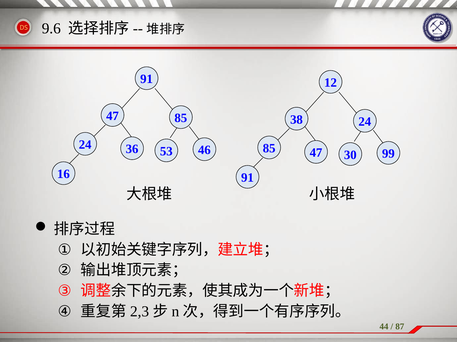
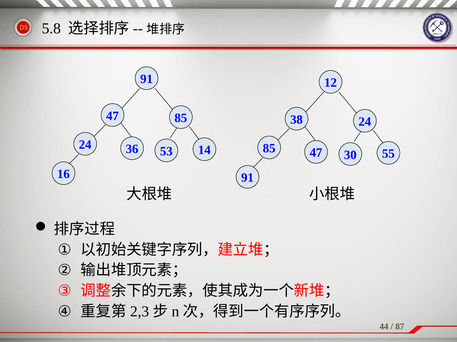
9.6: 9.6 -> 5.8 (51, 28)
46: 46 -> 14 (204, 150)
99: 99 -> 55 (388, 154)
